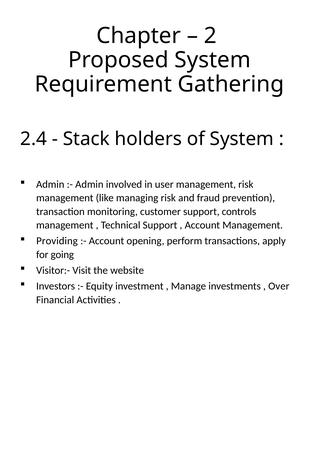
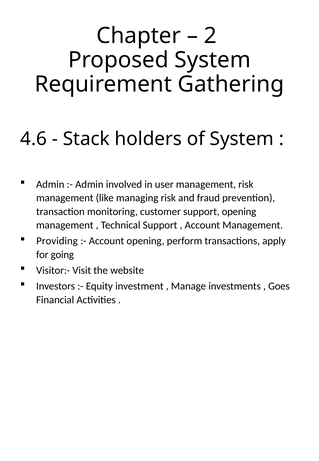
2.4: 2.4 -> 4.6 (34, 139)
support controls: controls -> opening (239, 211)
Over: Over -> Goes (279, 286)
